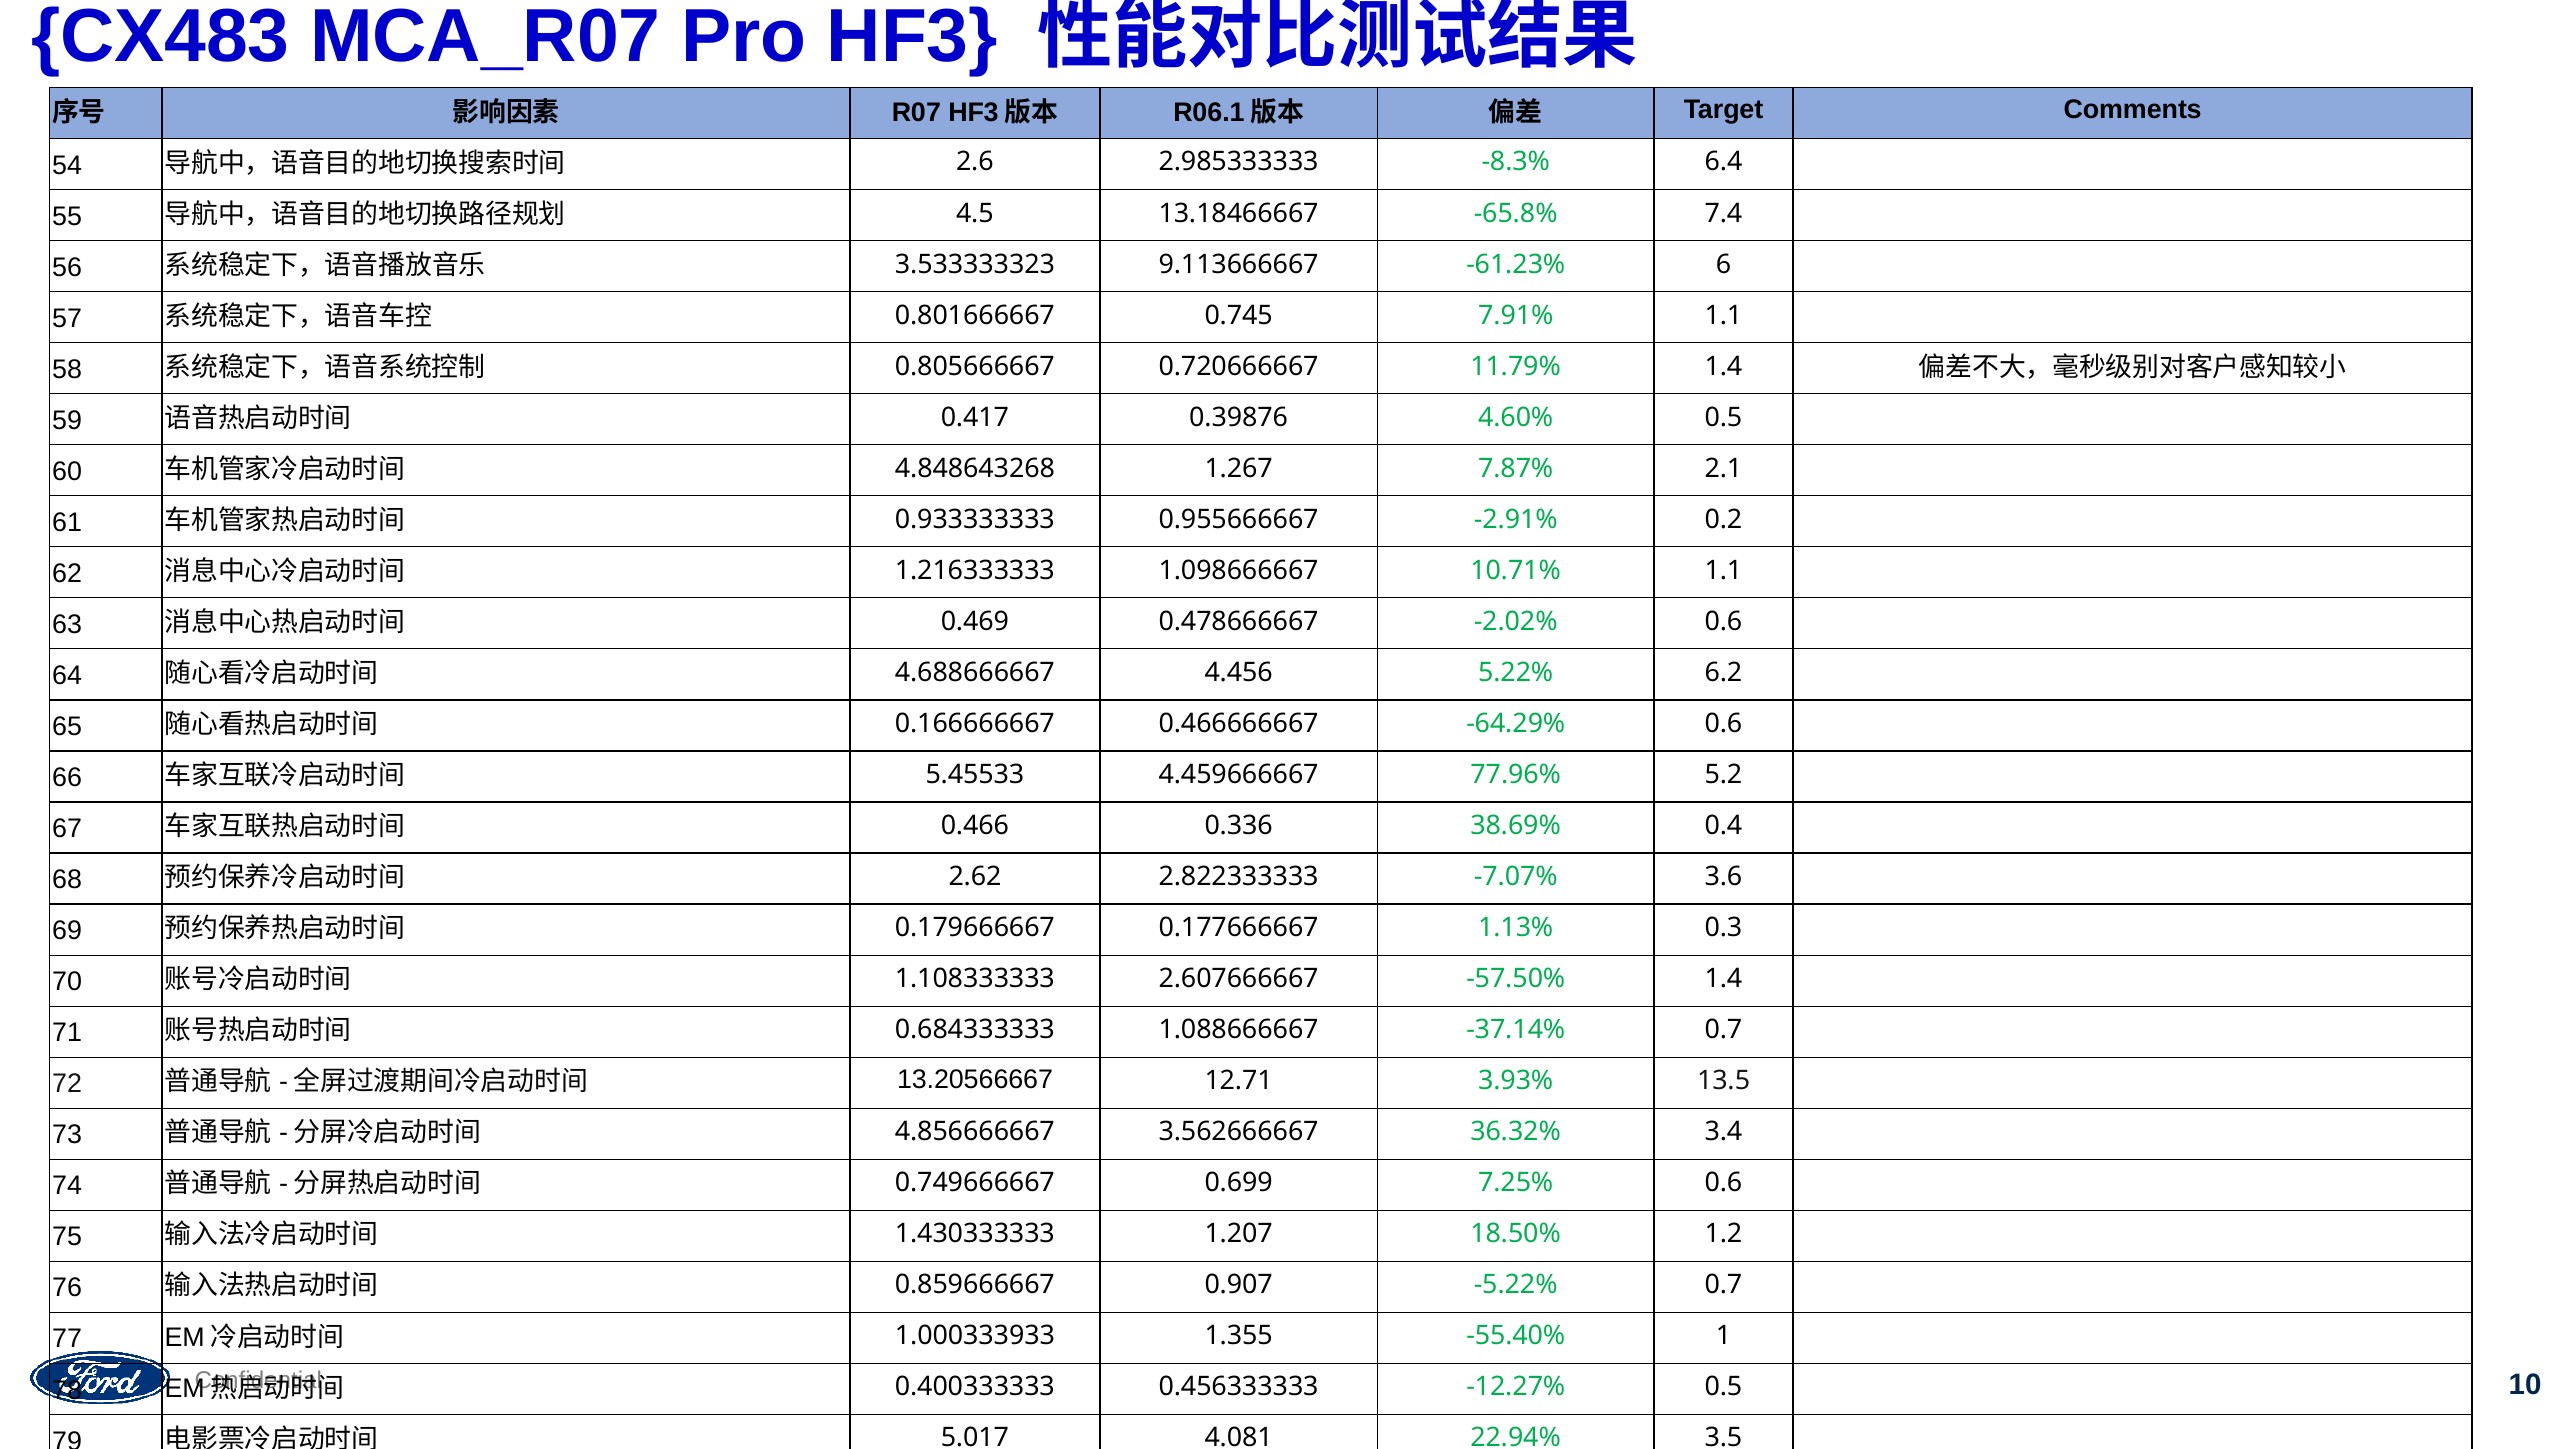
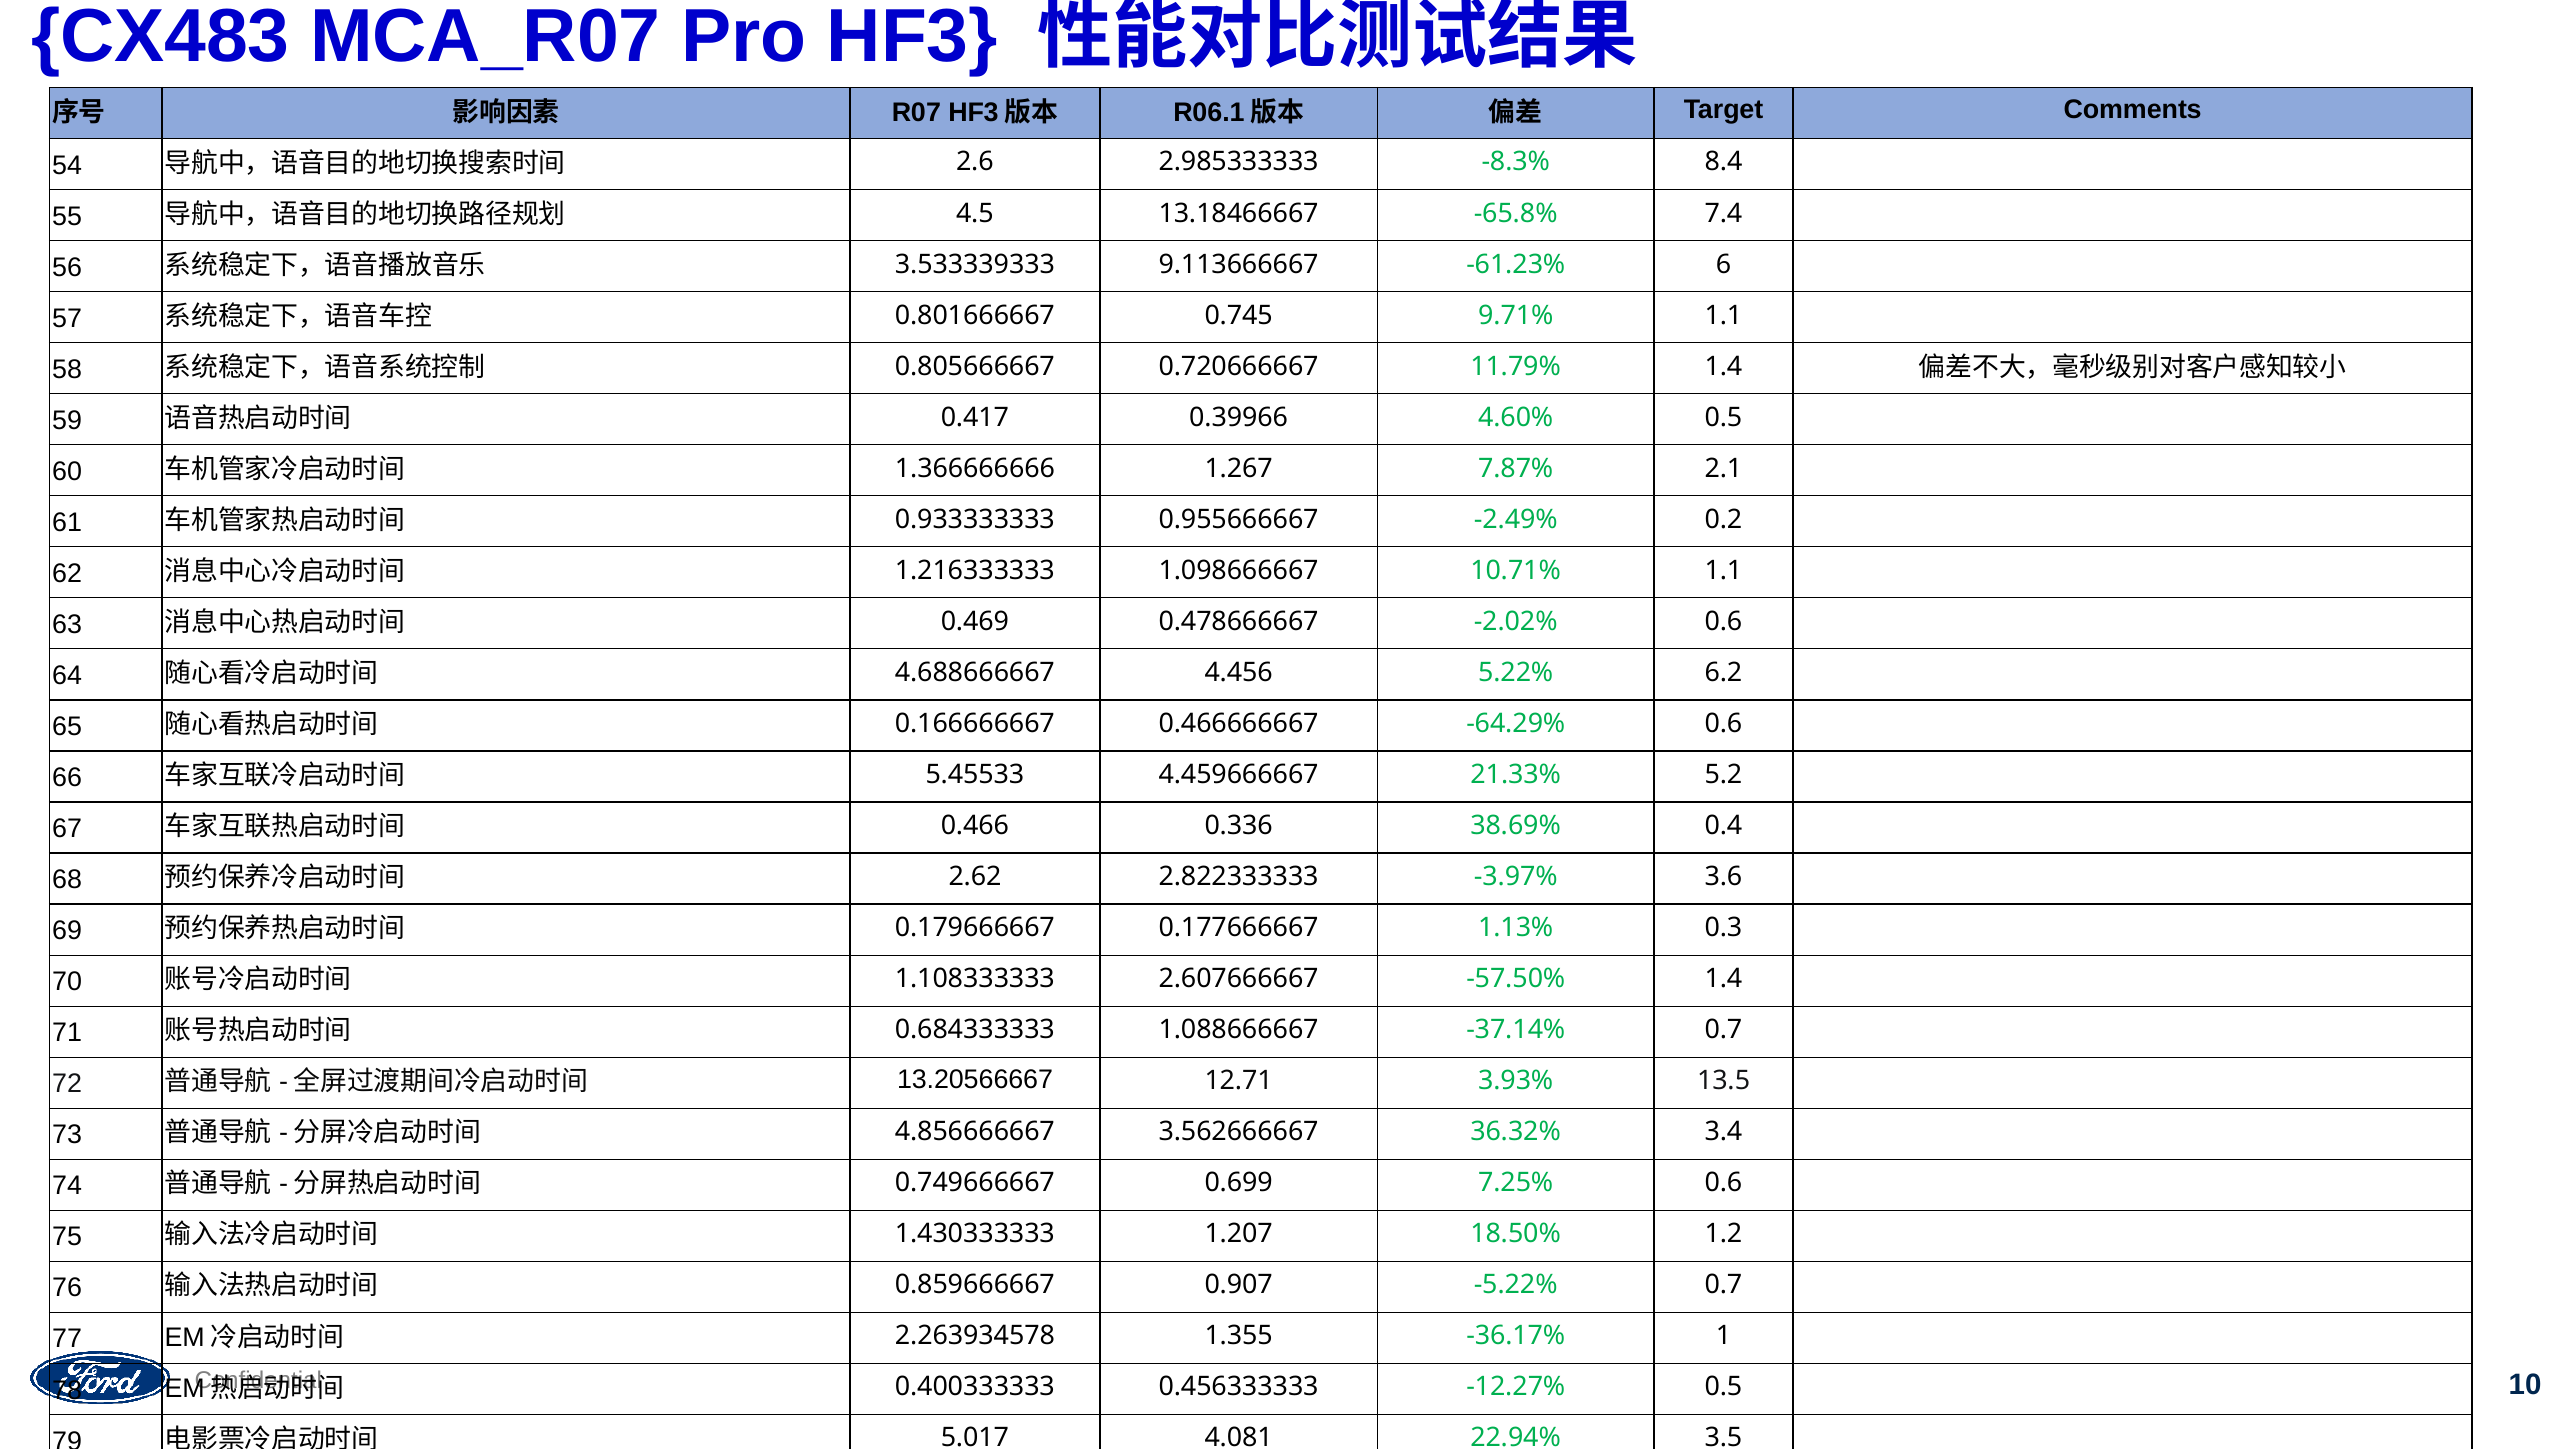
6.4: 6.4 -> 8.4 (1724, 162)
3.533333323: 3.533333323 -> 3.533339333 (975, 264)
7.91%: 7.91% -> 9.71% (1516, 315)
0.39876: 0.39876 -> 0.39966 (1239, 417)
4.848643268: 4.848643268 -> 1.366666666 (975, 468)
-2.91%: -2.91% -> -2.49% (1516, 519)
77.96%: 77.96% -> 21.33% (1516, 775)
-7.07%: -7.07% -> -3.97% (1516, 877)
1.000333933: 1.000333933 -> 2.263934578 (975, 1336)
-55.40%: -55.40% -> -36.17% (1516, 1336)
